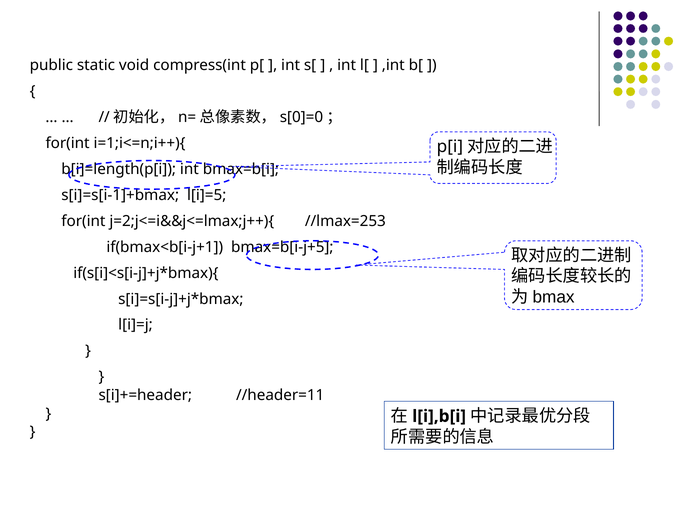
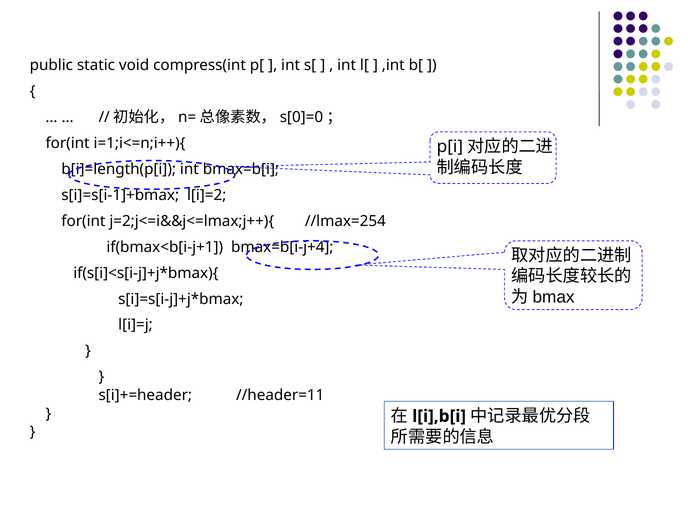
l[i]=5: l[i]=5 -> l[i]=2 (207, 195)
//lmax=253: //lmax=253 -> //lmax=254 (345, 221)
bmax=b[i-j+5: bmax=b[i-j+5 -> bmax=b[i-j+4 (282, 247)
